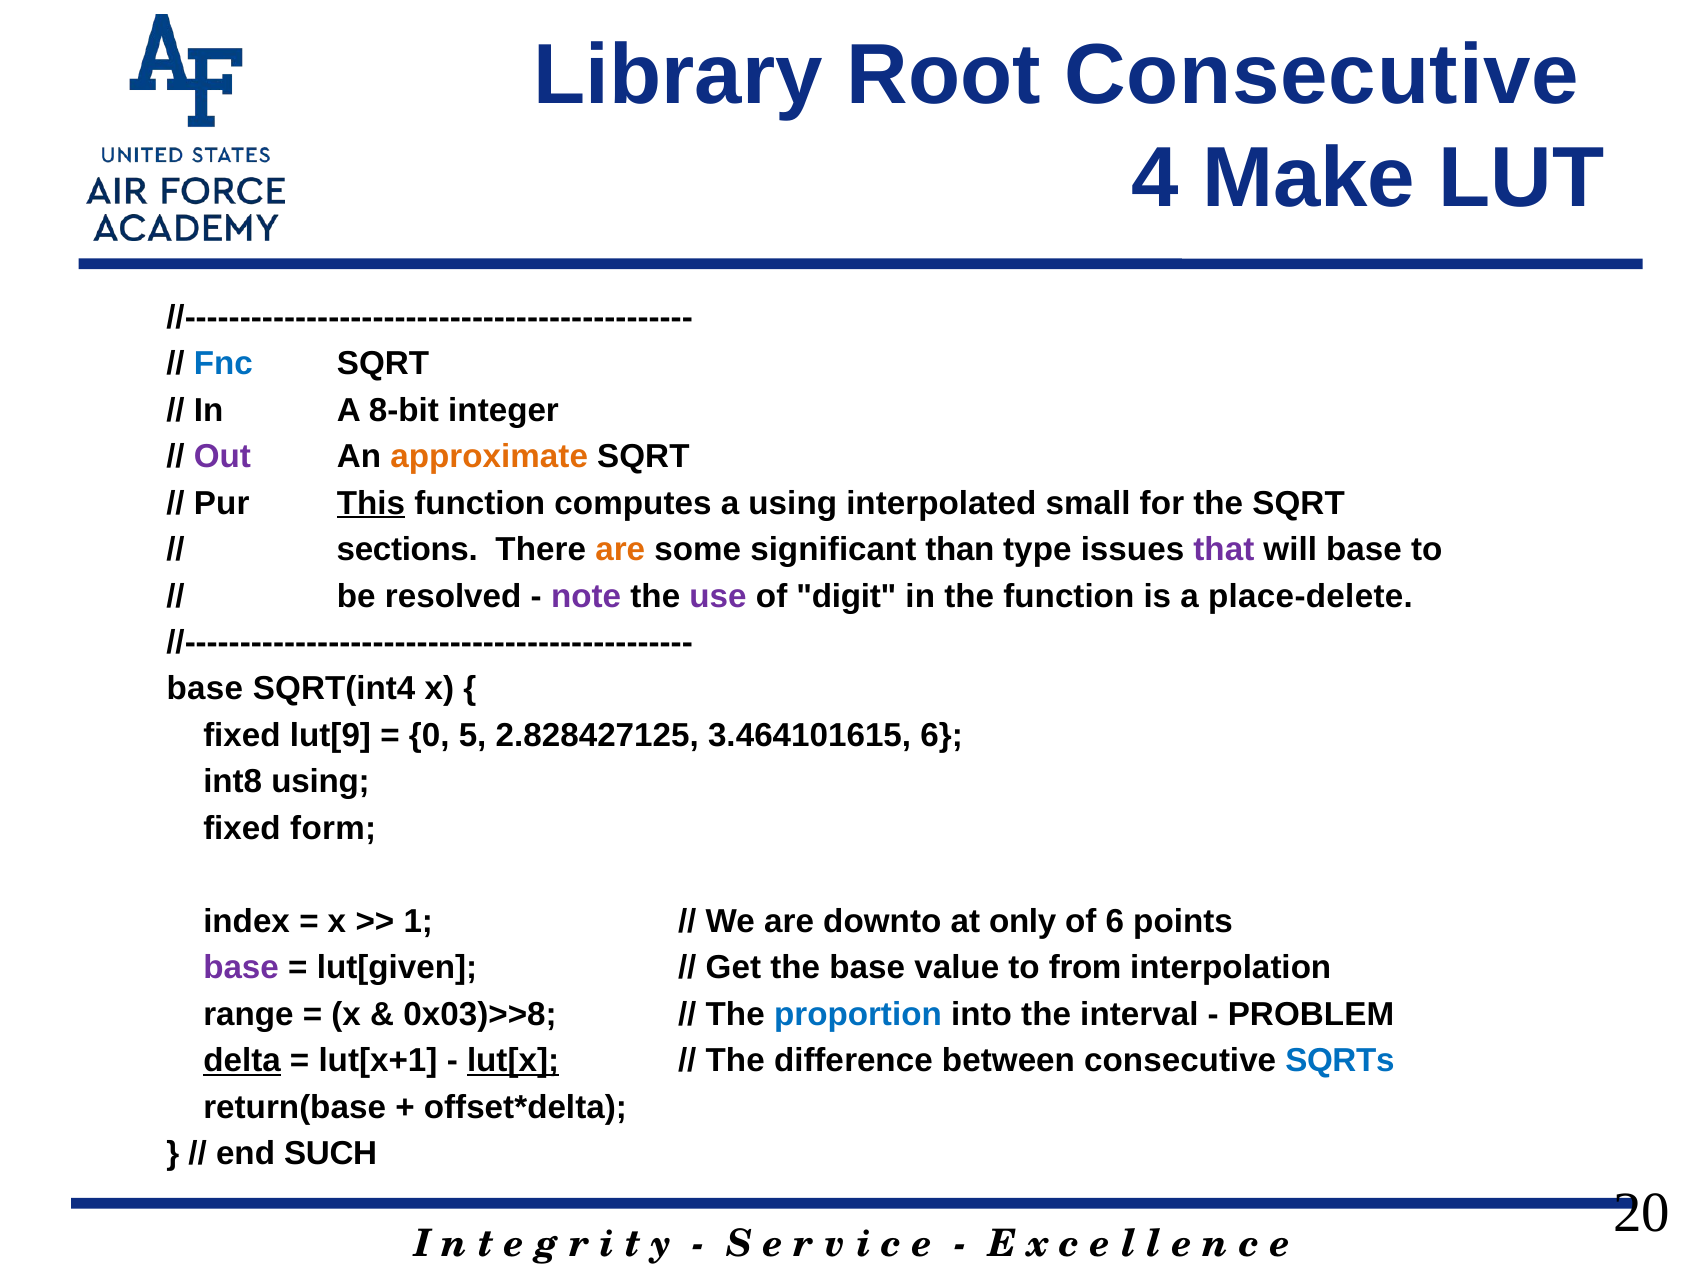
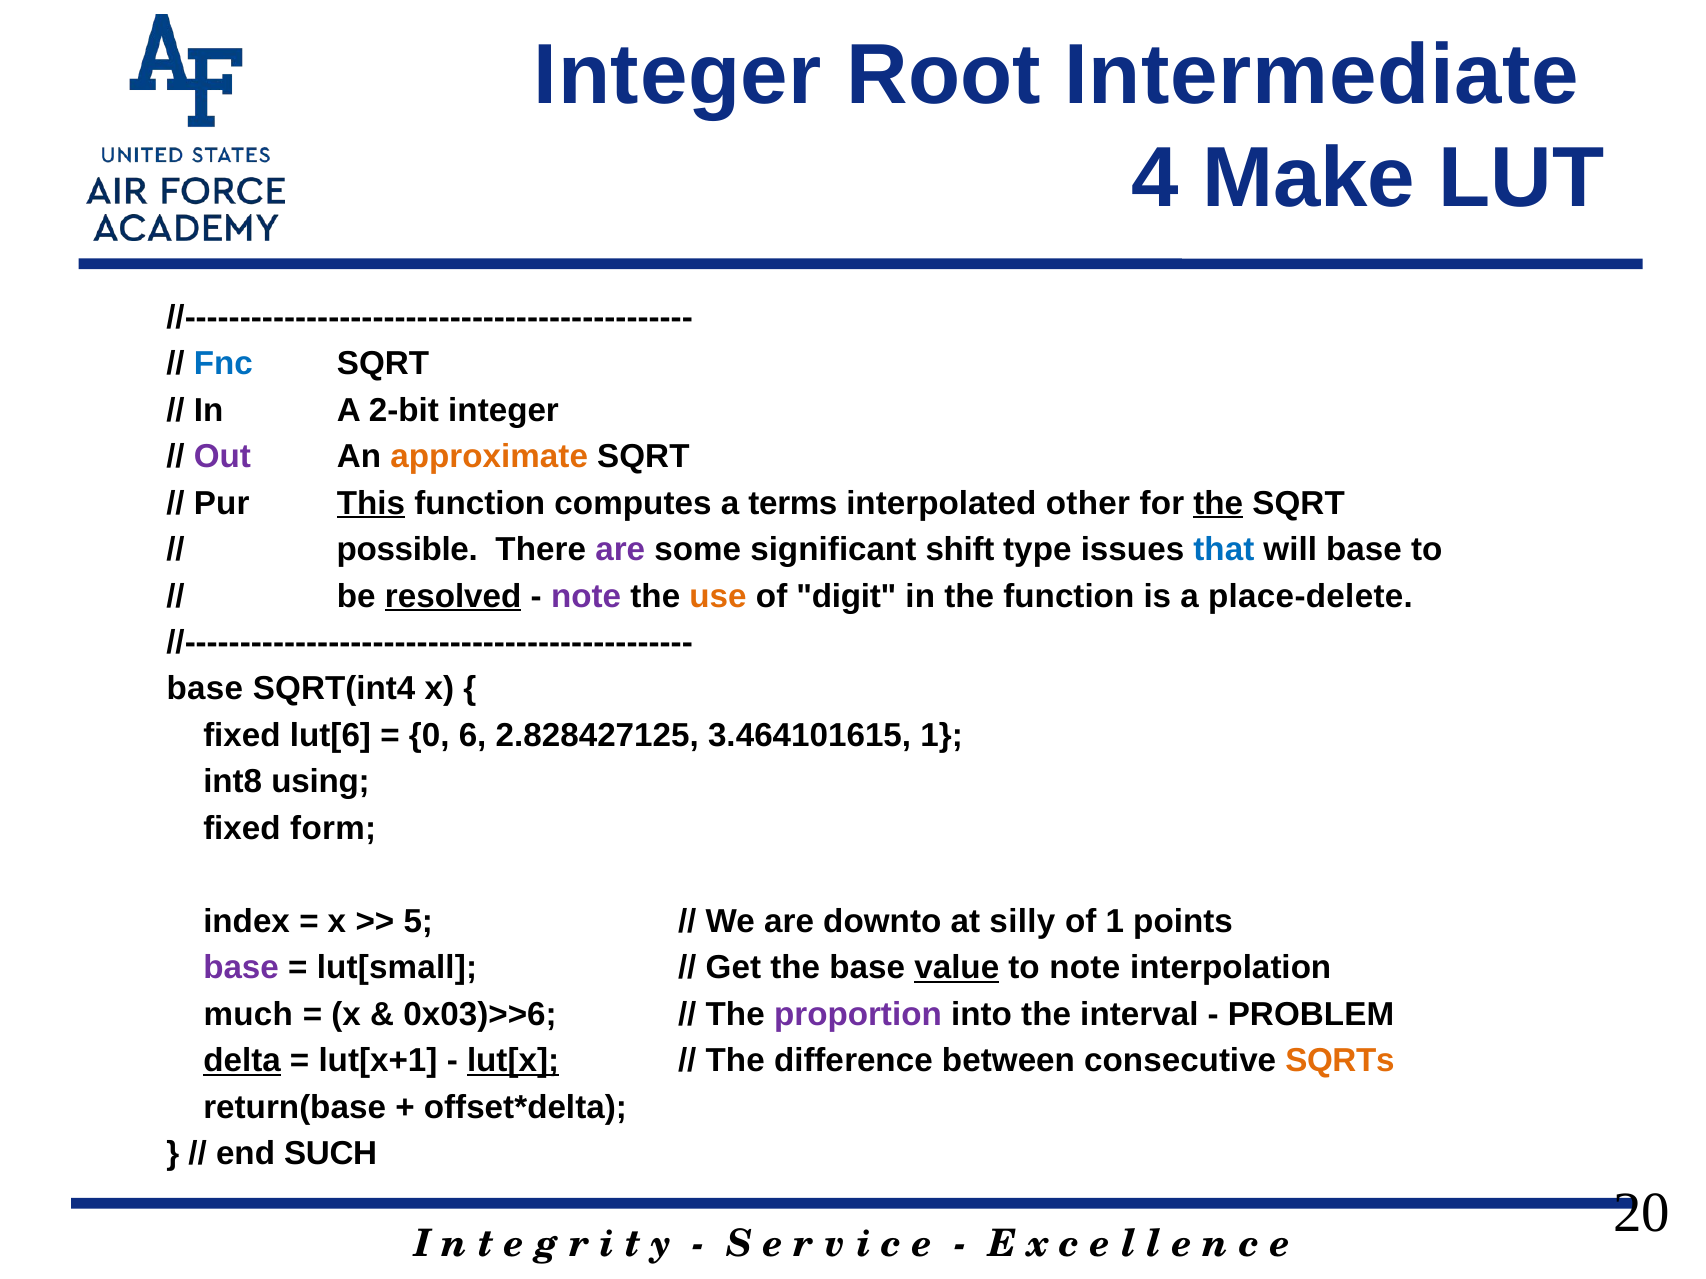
Library: Library -> Integer (678, 76)
Root Consecutive: Consecutive -> Intermediate (1322, 76)
8-bit: 8-bit -> 2-bit (404, 410)
a using: using -> terms (793, 503)
small: small -> other (1088, 503)
the underline: none -> present (1218, 503)
sections: sections -> possible (407, 550)
are colour: orange -> purple (620, 550)
than: than -> shift (960, 550)
that colour: purple -> blue (1224, 550)
resolved underline: none -> present (453, 596)
use colour: purple -> orange (718, 596)
lut[9: lut[9 -> lut[6 (330, 736)
5: 5 -> 6 (473, 736)
3.464101615 6: 6 -> 1 (942, 736)
1: 1 -> 5 (418, 922)
only: only -> silly (1022, 922)
of 6: 6 -> 1 (1115, 922)
lut[given: lut[given -> lut[small (397, 968)
value underline: none -> present (957, 968)
to from: from -> note (1085, 968)
range: range -> much (248, 1015)
0x03)>>8: 0x03)>>8 -> 0x03)>>6 (480, 1015)
proportion colour: blue -> purple (858, 1015)
SQRTs colour: blue -> orange (1340, 1061)
